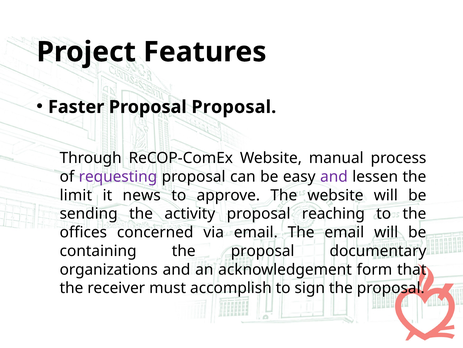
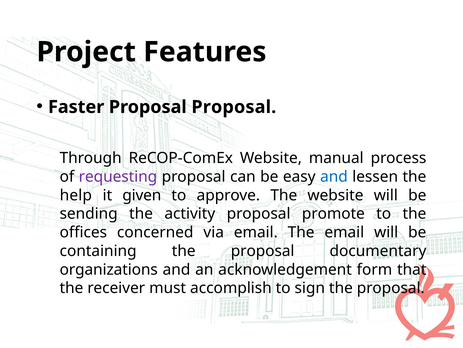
and colour: purple -> blue (334, 176)
limit: limit -> help (76, 195)
news: news -> given (142, 195)
reaching: reaching -> promote (333, 213)
